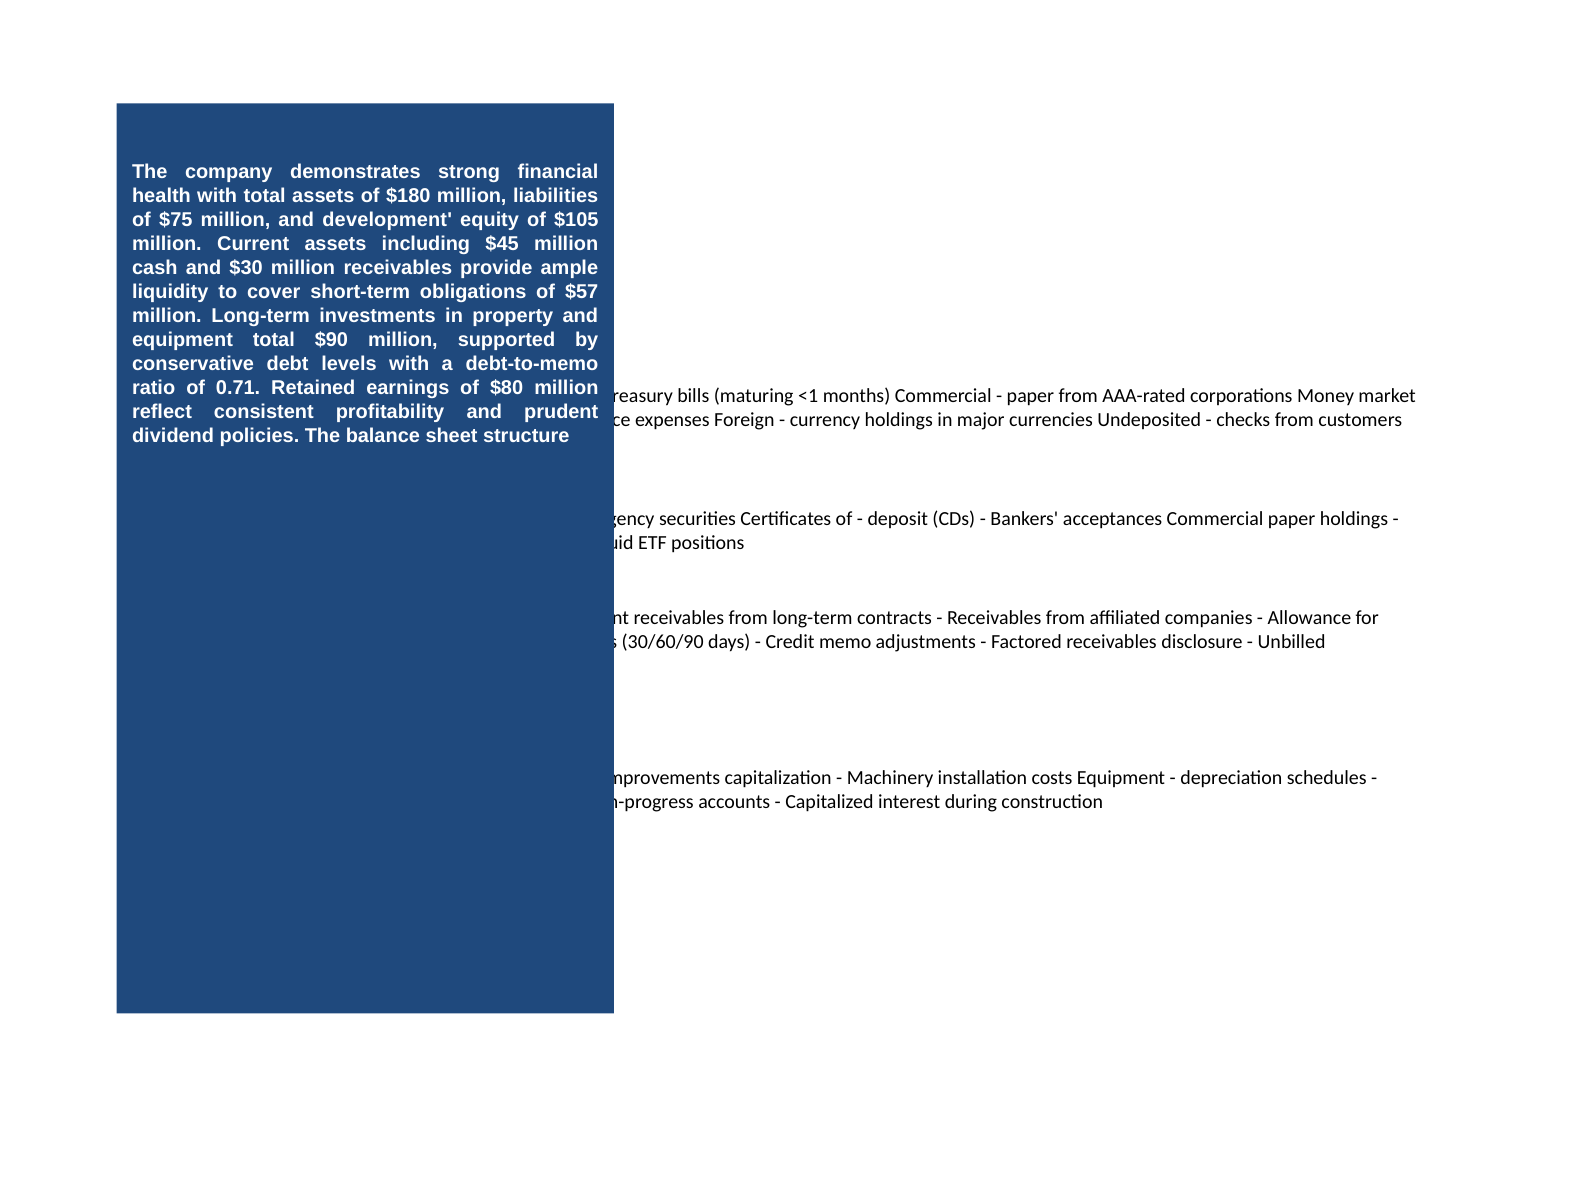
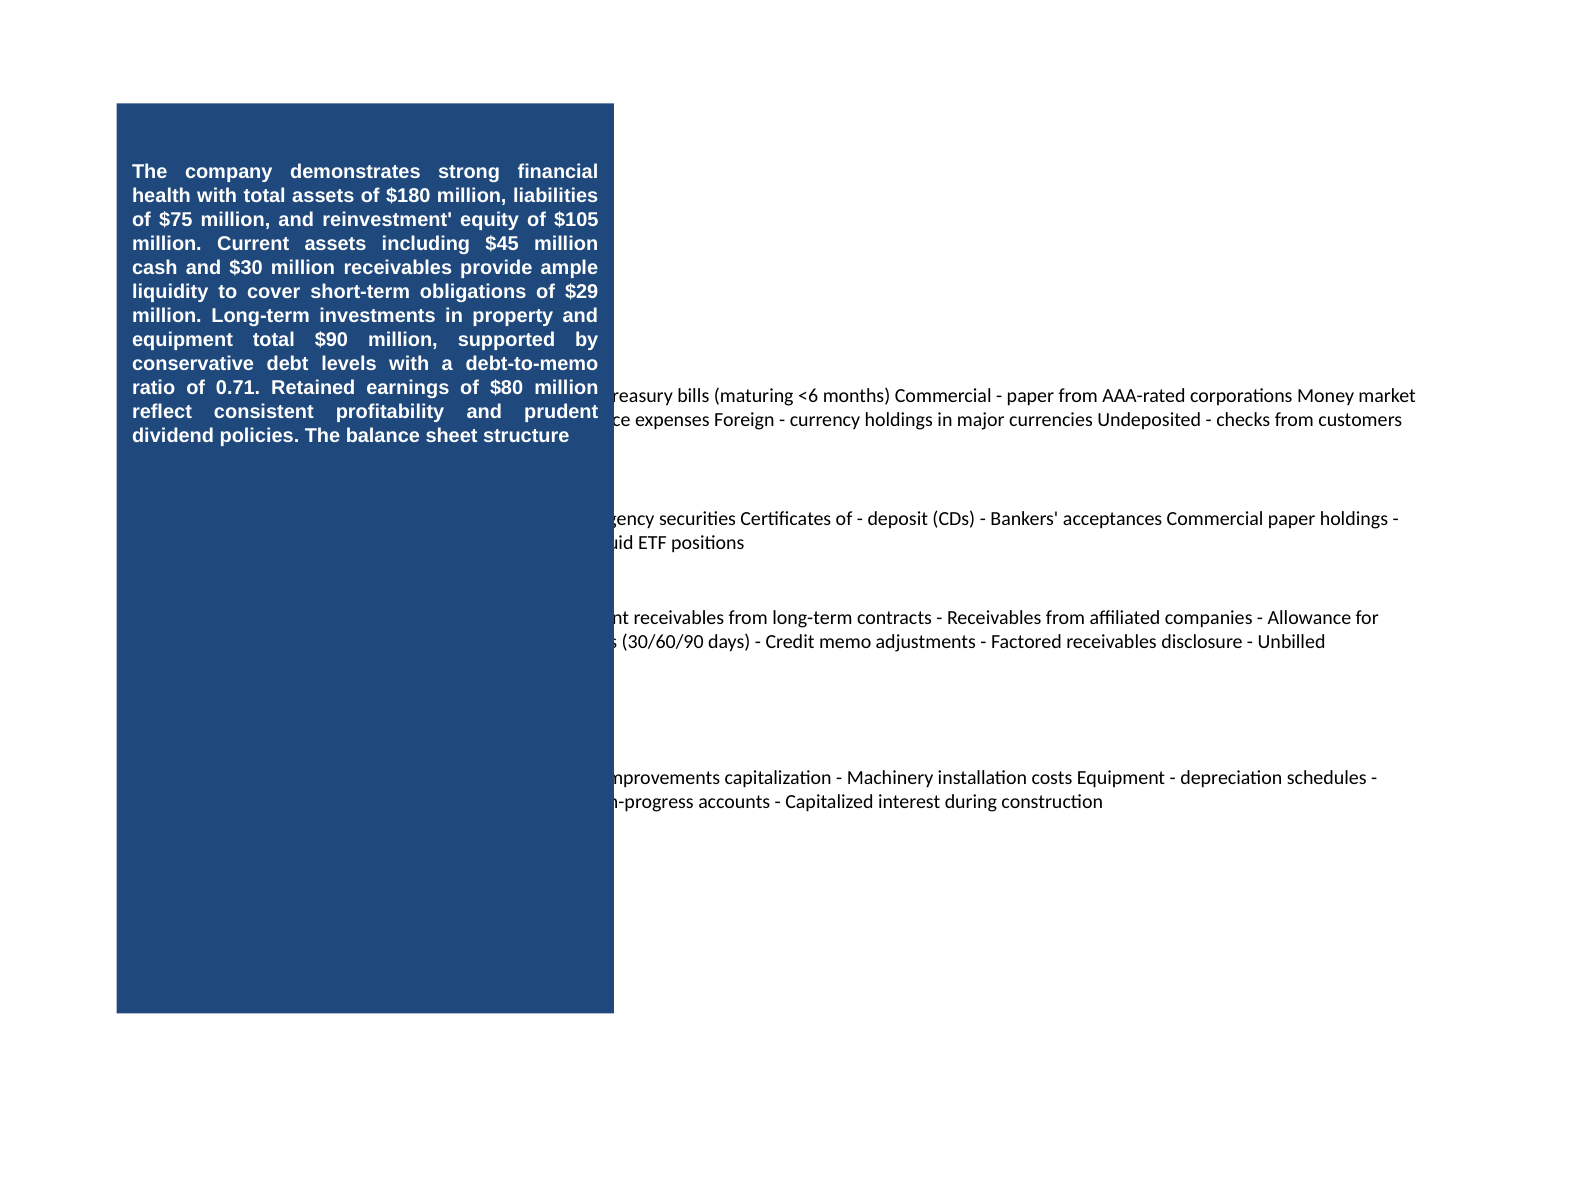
development: development -> reinvestment (387, 220)
$57: $57 -> $29 (582, 292)
<1: <1 -> <6 (808, 396)
